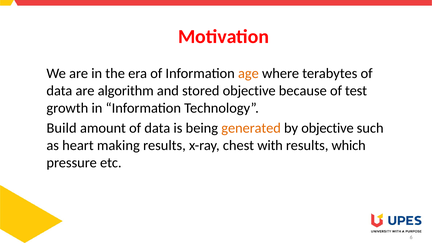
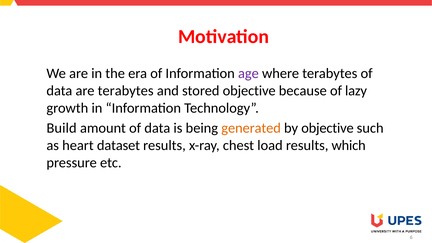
age colour: orange -> purple (248, 73)
are algorithm: algorithm -> terabytes (126, 91)
test: test -> lazy (356, 91)
making: making -> dataset (118, 145)
with: with -> load (270, 145)
